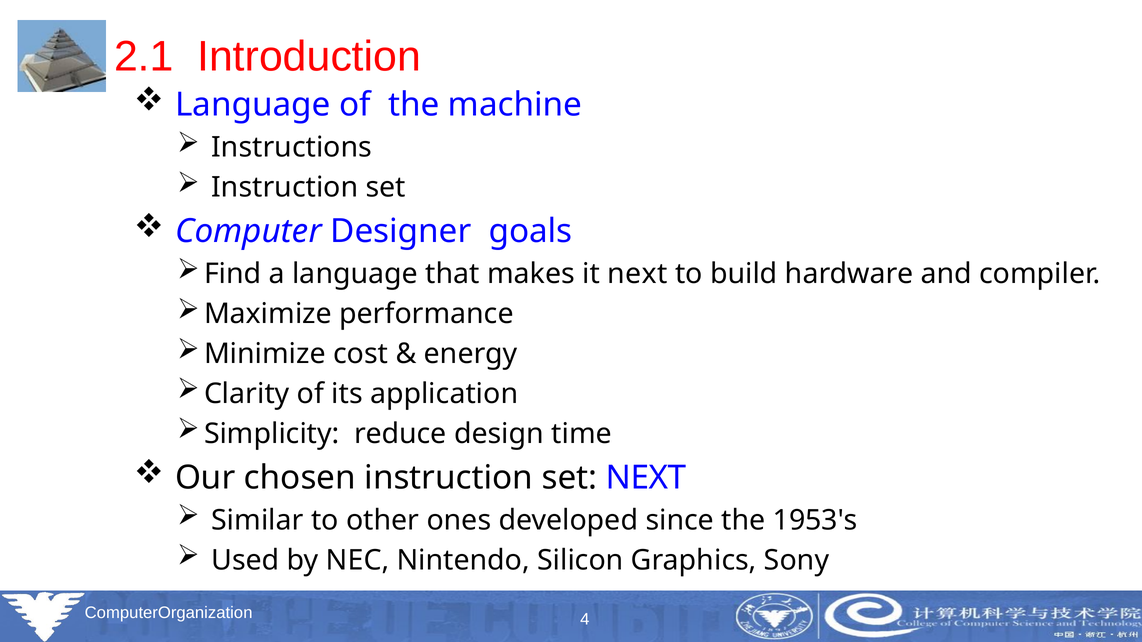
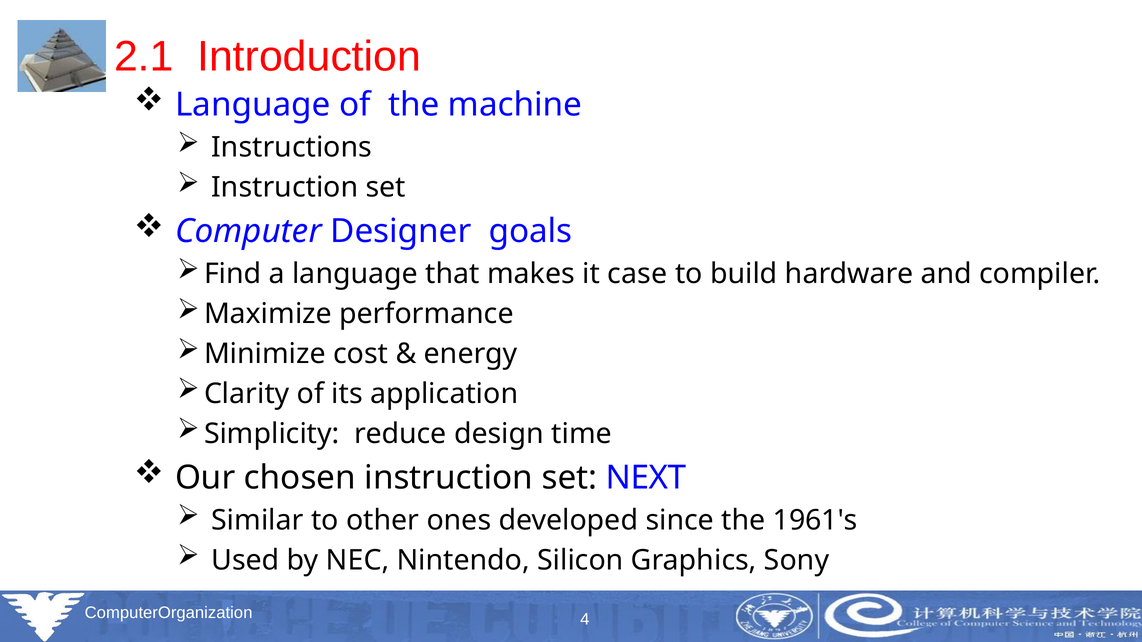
it next: next -> case (637, 274)
1953's: 1953's -> 1961's (815, 521)
